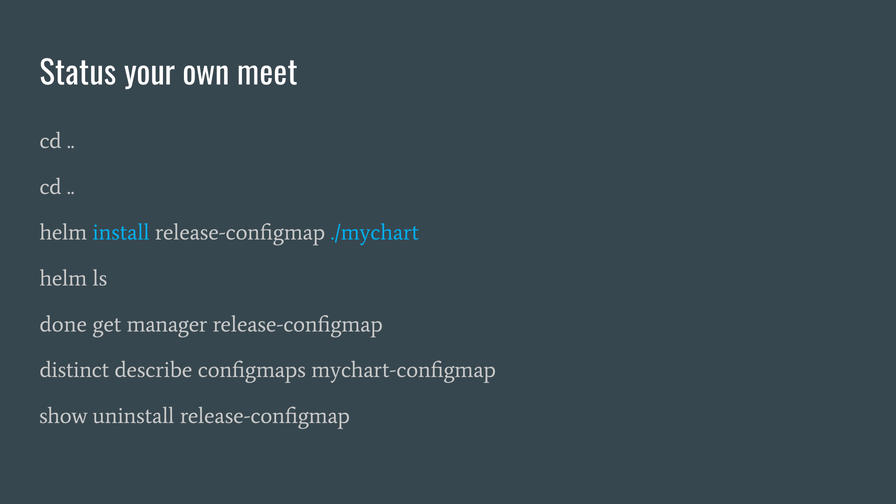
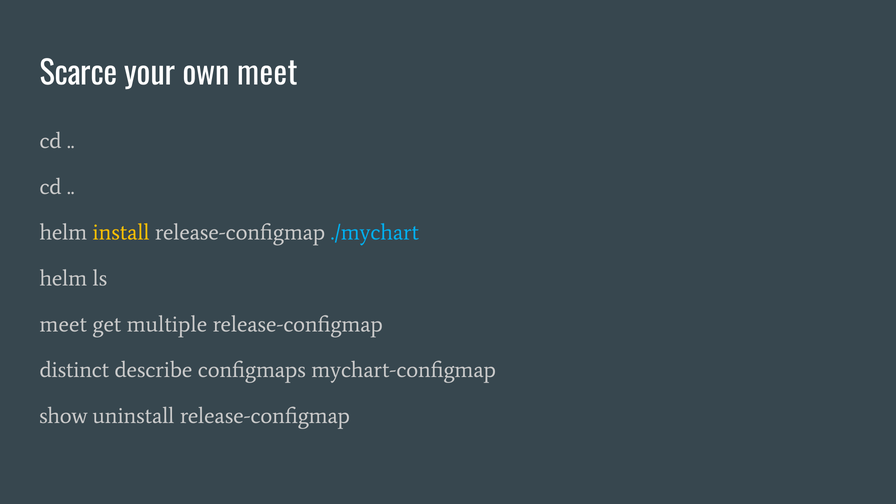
Status: Status -> Scarce (78, 74)
install colour: light blue -> yellow (121, 233)
done: done -> meet (63, 324)
manager: manager -> multiple (167, 324)
